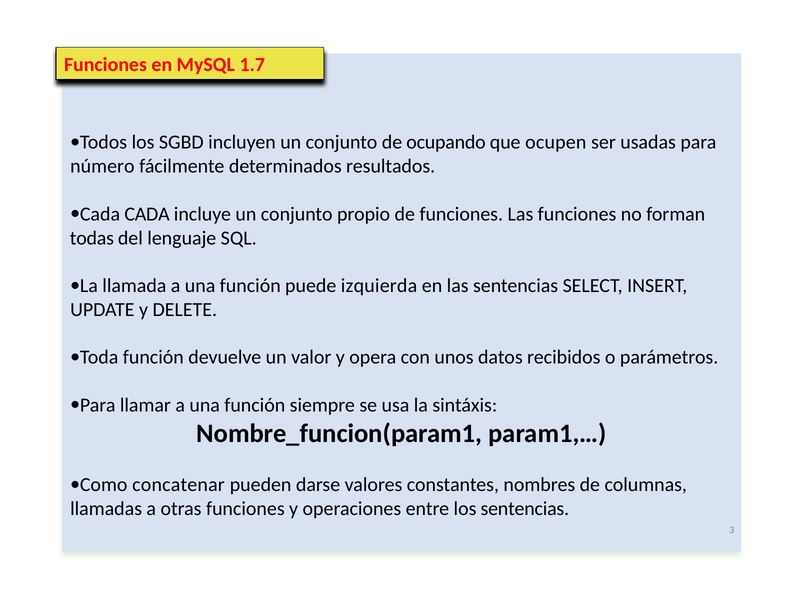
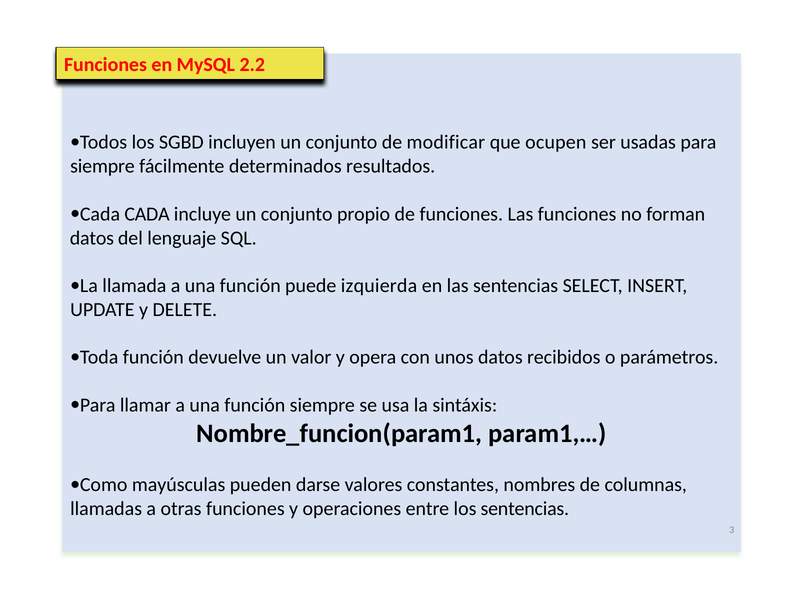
1.7: 1.7 -> 2.2 (252, 65)
ocupando: ocupando -> modificar (446, 143)
número: número -> siempre (102, 167)
todas: todas -> datos (92, 238)
concatenar: concatenar -> mayúsculas (179, 485)
